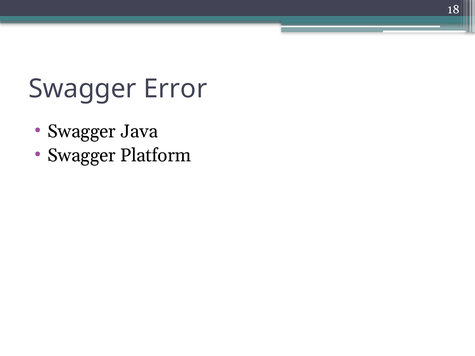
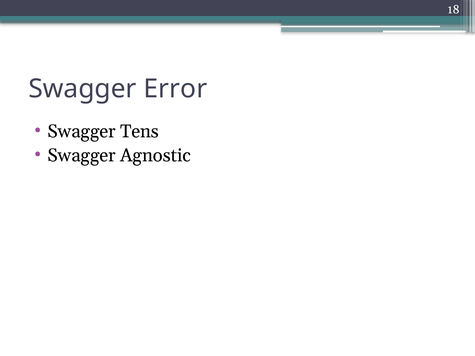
Java: Java -> Tens (140, 132)
Platform: Platform -> Agnostic (156, 156)
